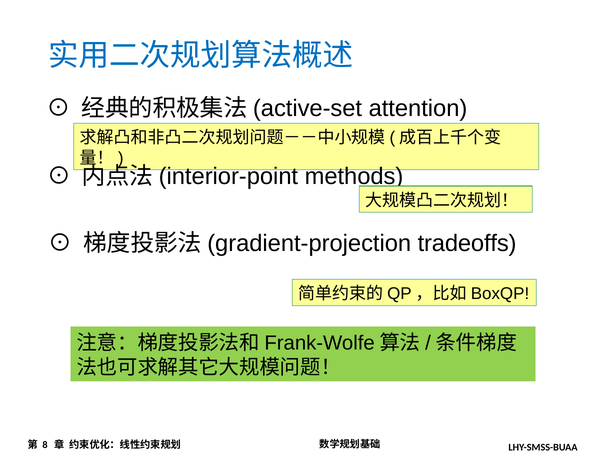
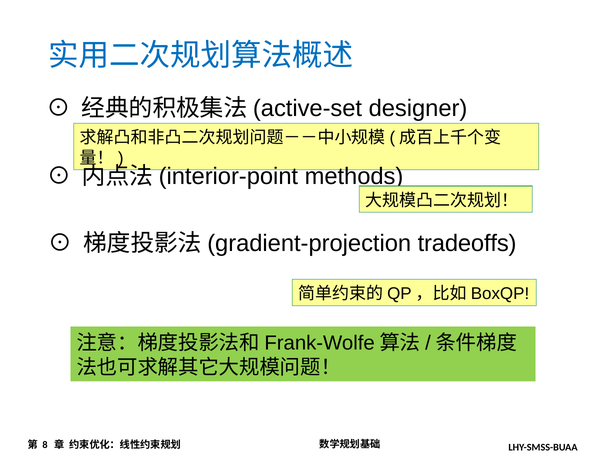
attention: attention -> designer (418, 108)
